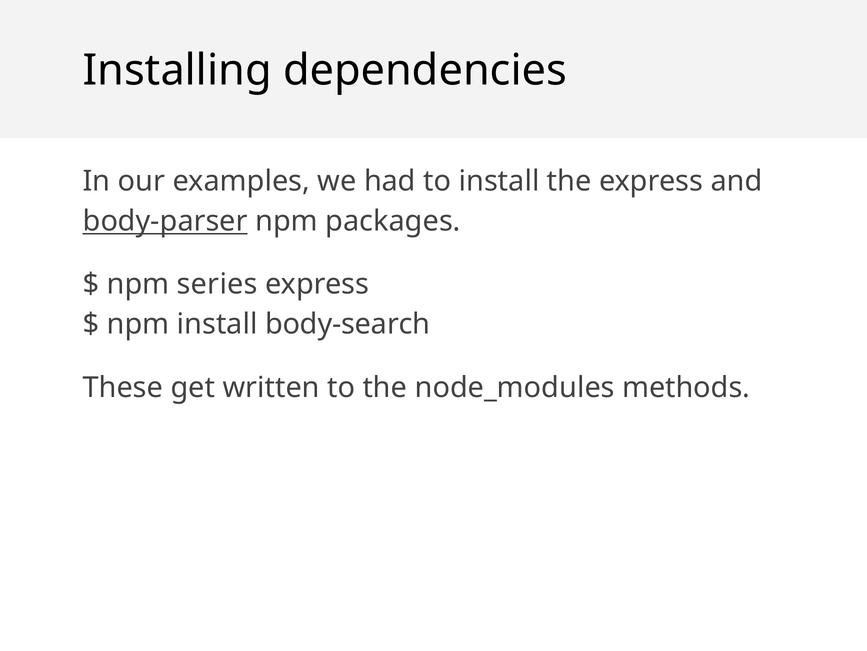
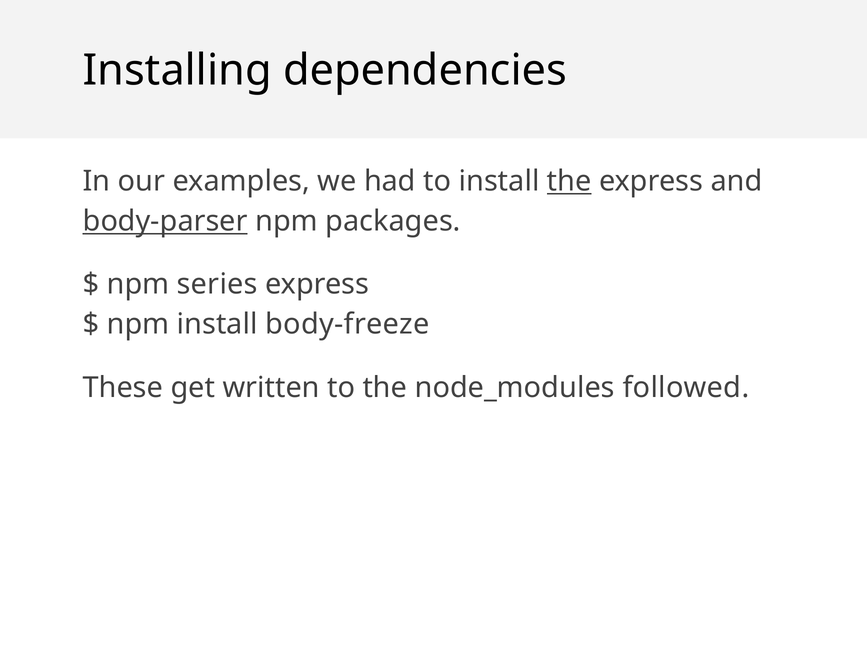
the underline: none -> present (569, 181)
body-search: body-search -> body-freeze (347, 324)
methods: methods -> followed (686, 387)
